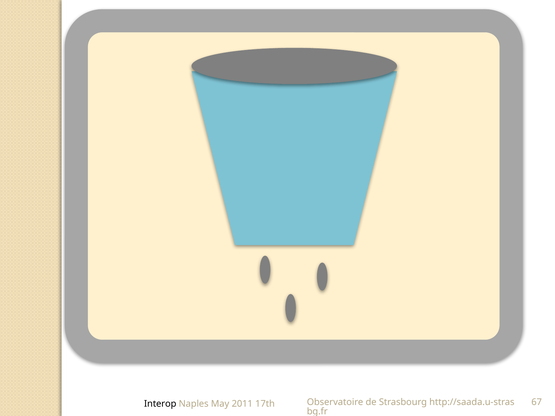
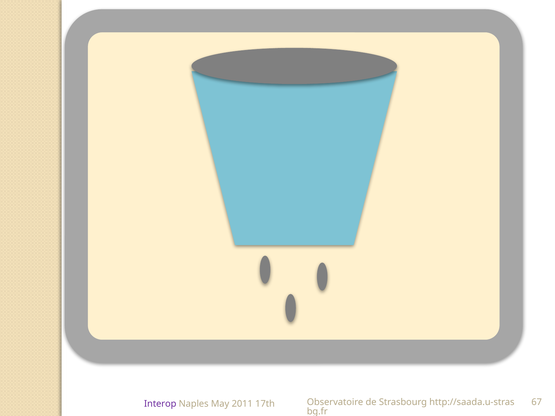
Interop colour: black -> purple (160, 404)
